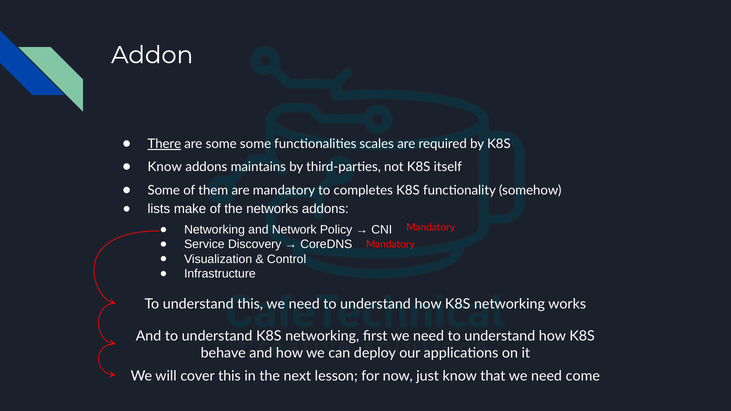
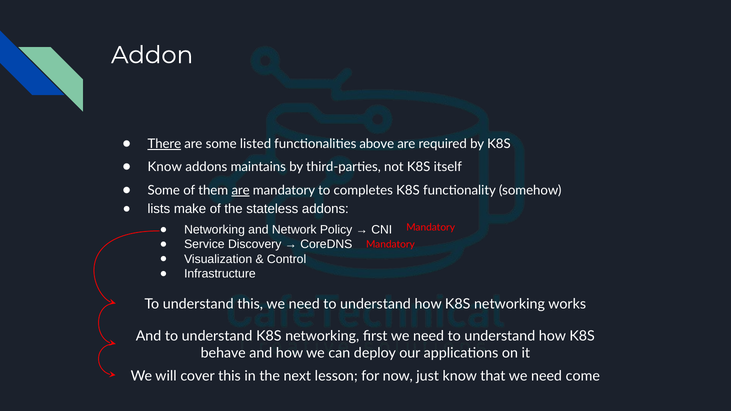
some some: some -> listed (256, 144)
scales: scales -> above (377, 144)
are underline: none -> present (241, 190)
networks: networks -> stateless (272, 209)
